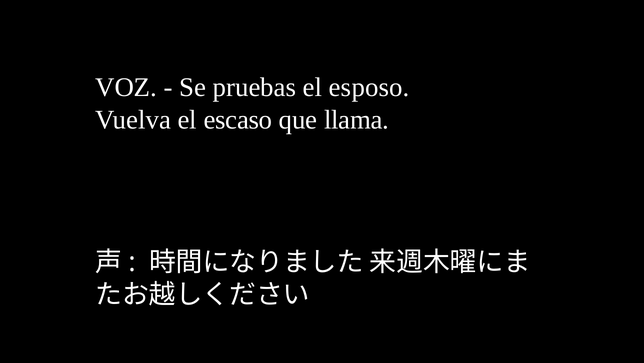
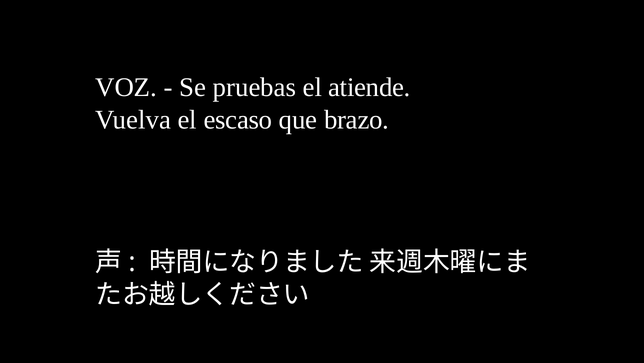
esposo: esposo -> atiende (369, 87)
llama: llama -> brazo (357, 120)
